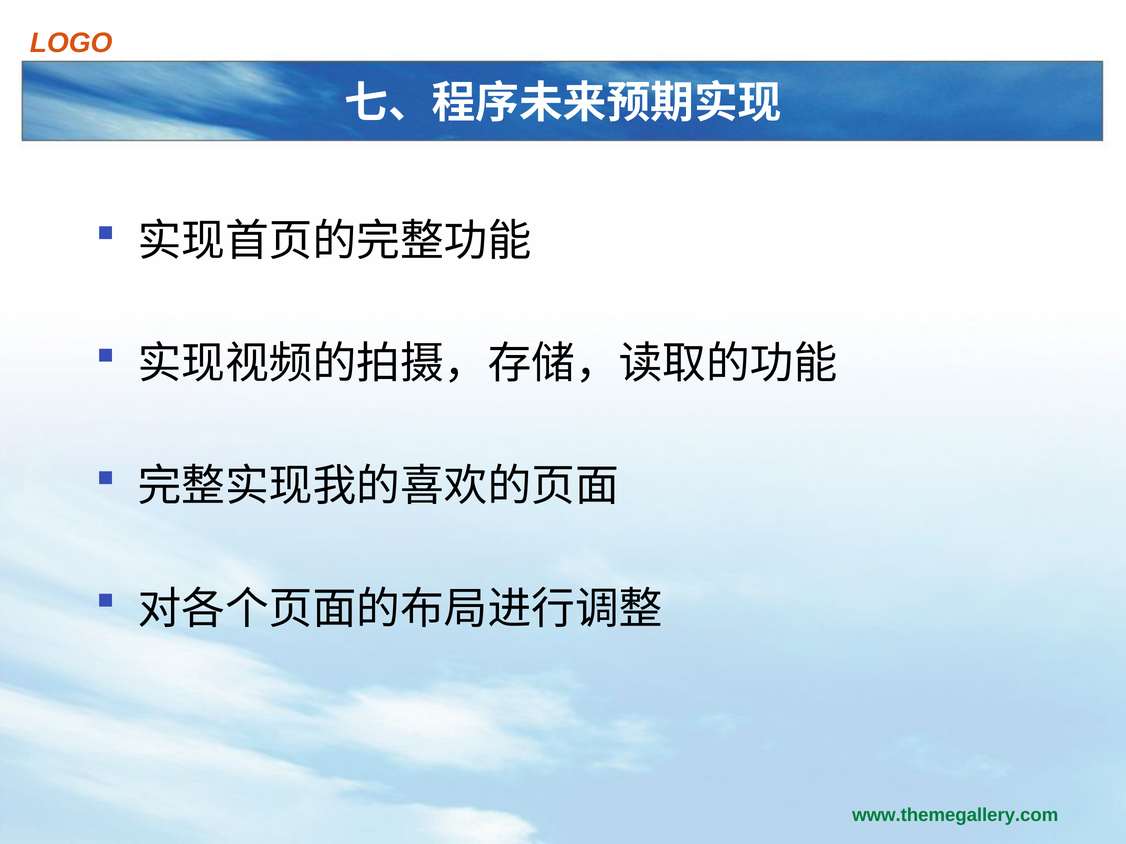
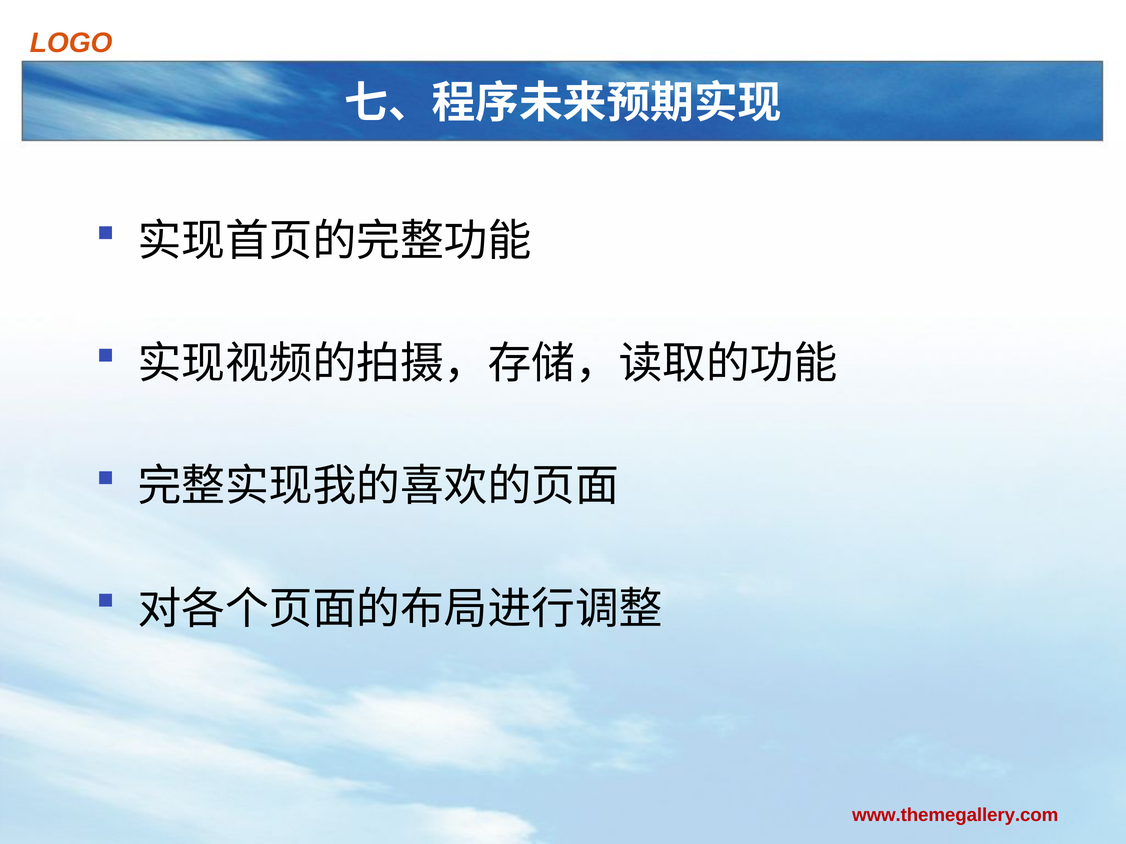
www.themegallery.com colour: green -> red (955, 816)
